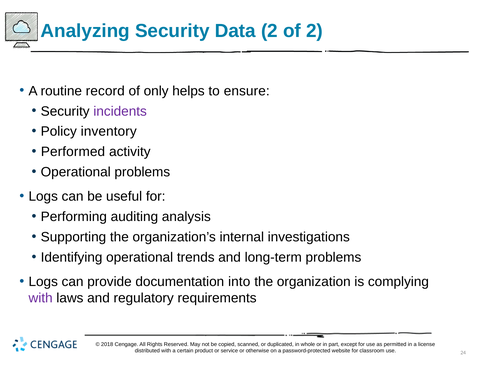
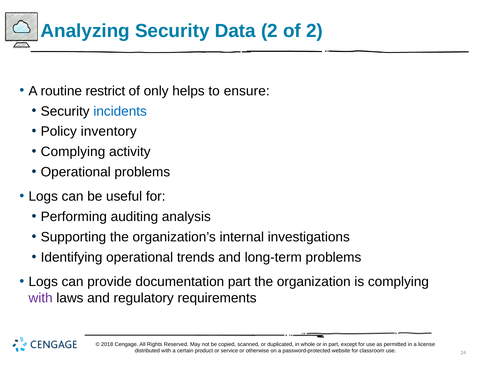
record: record -> restrict (105, 91)
incidents colour: purple -> blue (120, 111)
Performed: Performed -> Complying (73, 152)
documentation into: into -> part (239, 282)
